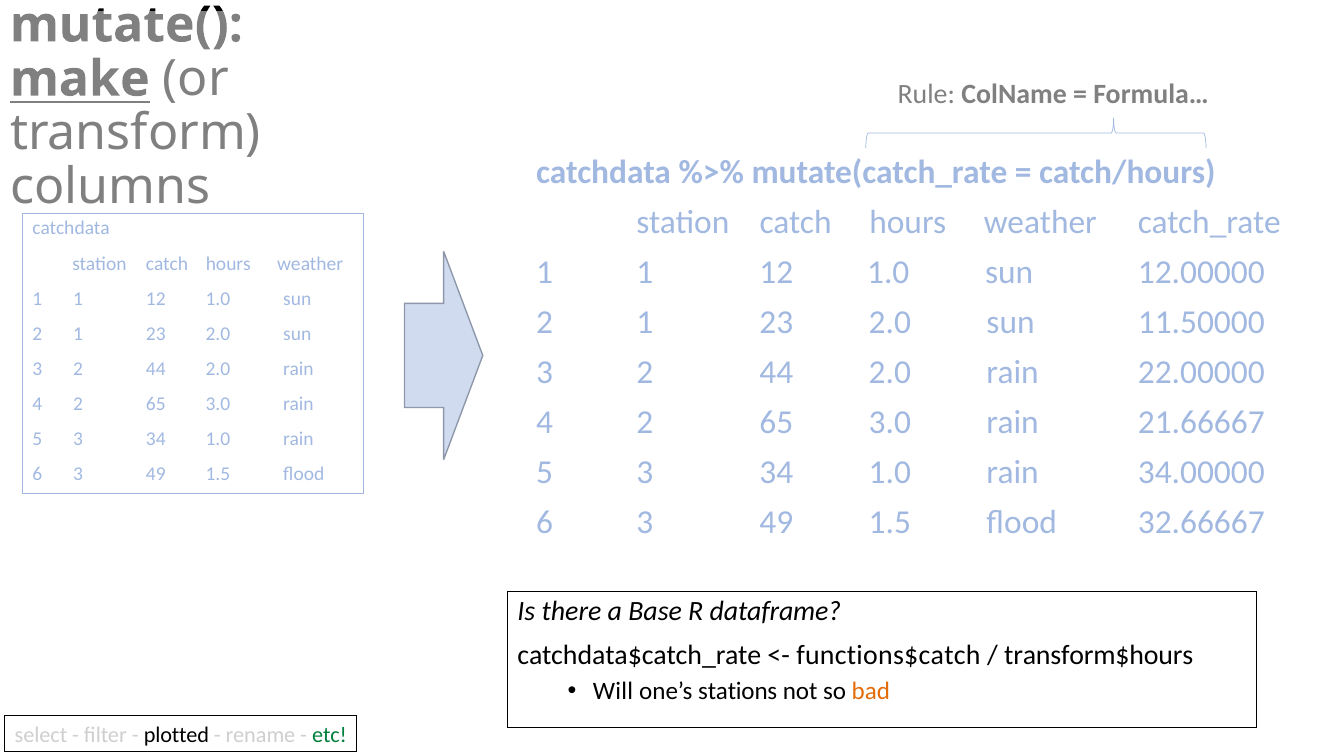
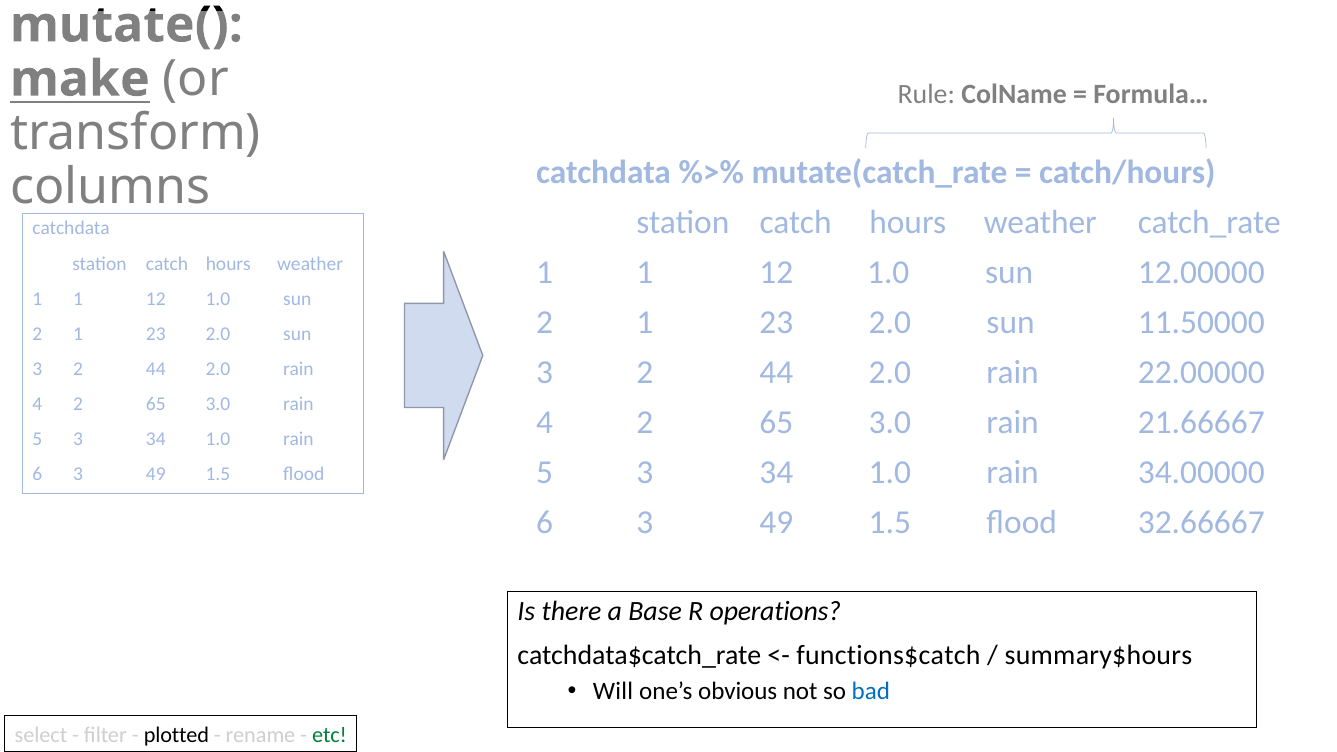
dataframe: dataframe -> operations (775, 612)
transform$hours: transform$hours -> summary$hours (1098, 656)
stations: stations -> obvious (738, 691)
bad colour: orange -> blue (871, 691)
